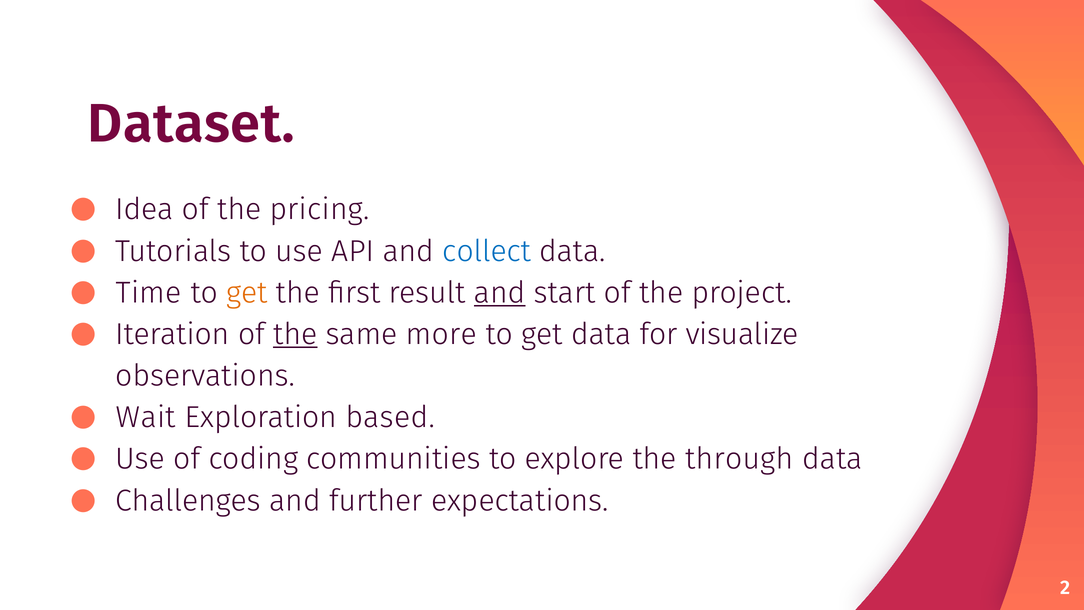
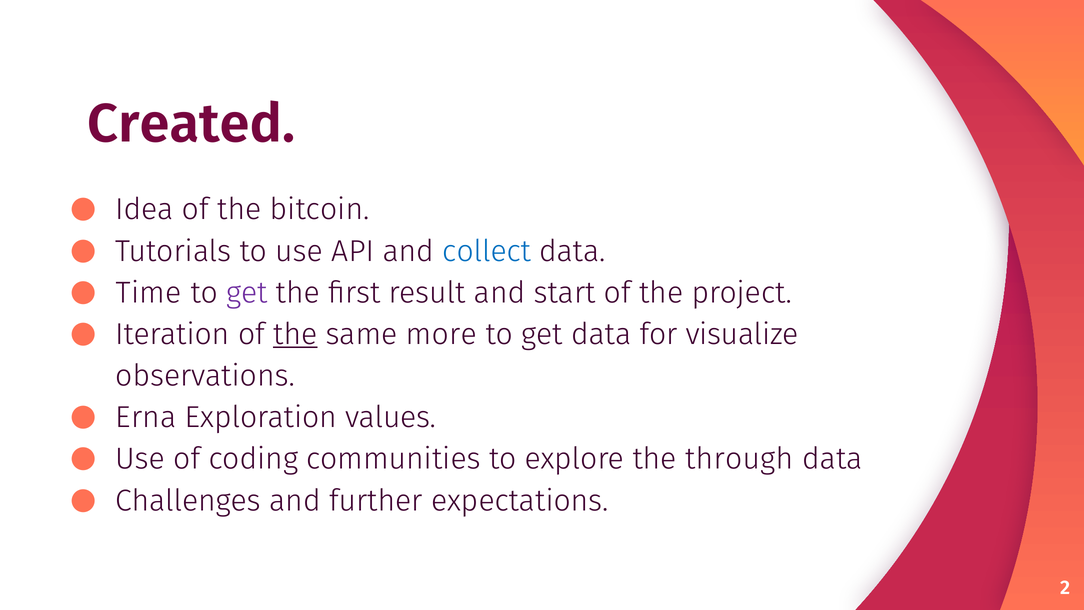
Dataset: Dataset -> Created (191, 124)
pricing: pricing -> bitcoin (320, 209)
get colour: orange -> purple (247, 293)
and underline: present -> none (500, 293)
Wait: Wait -> Erna (146, 417)
based: based -> values (391, 417)
